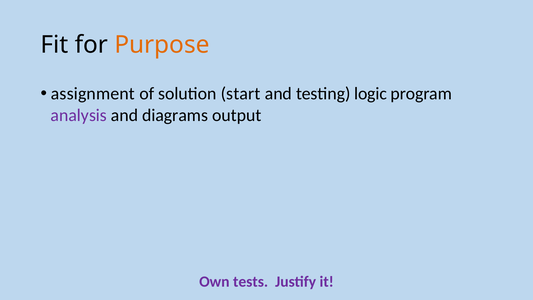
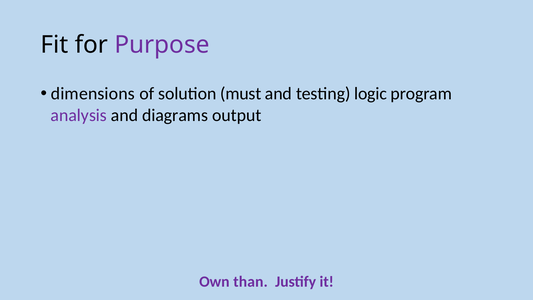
Purpose colour: orange -> purple (162, 45)
assignment: assignment -> dimensions (93, 94)
start: start -> must (241, 94)
tests: tests -> than (251, 282)
